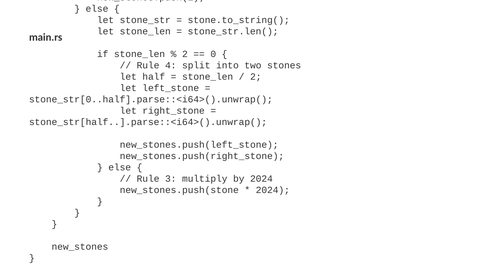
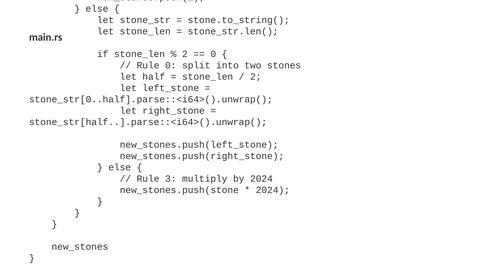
Rule 4: 4 -> 0 (171, 65)
